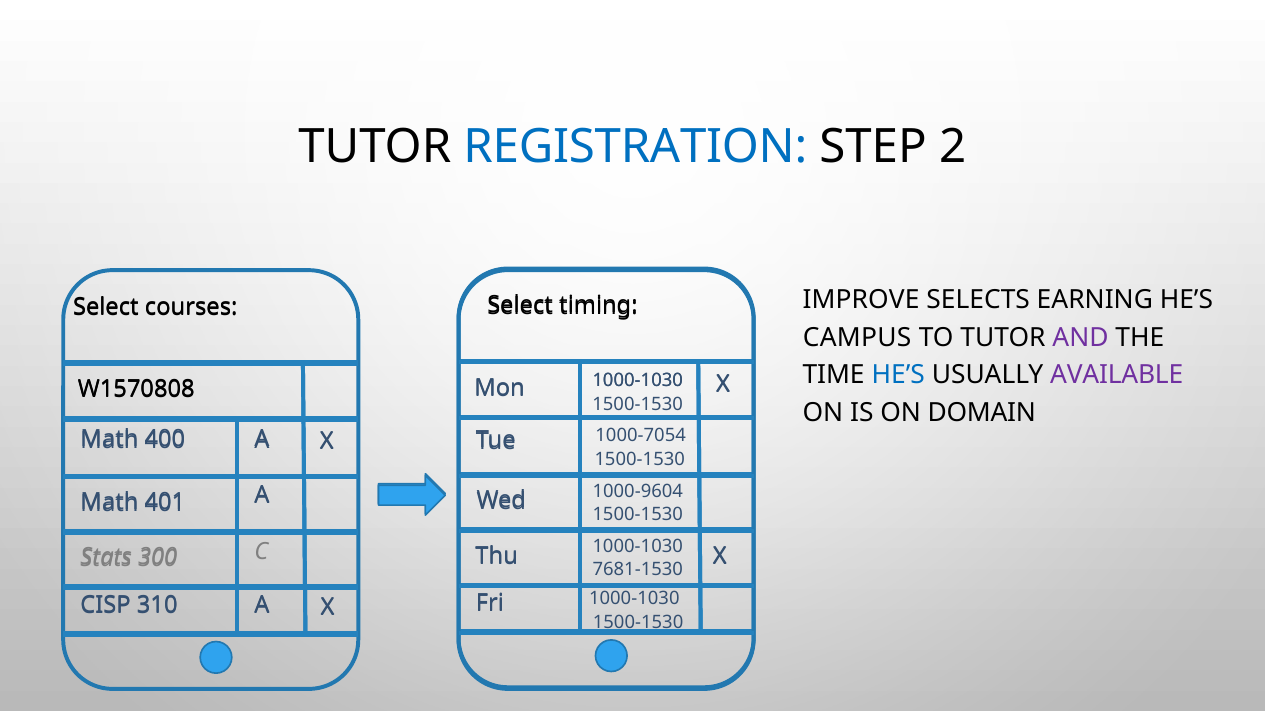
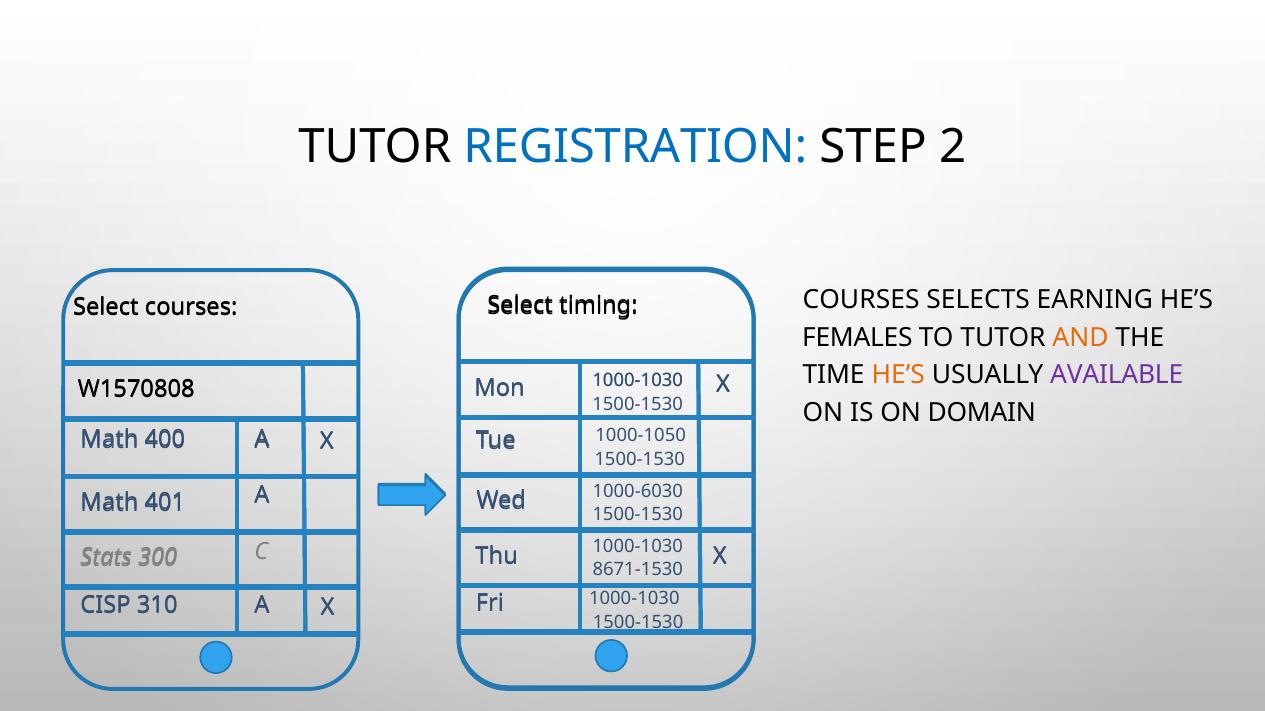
IMPROVE: IMPROVE -> COURSES (861, 300)
CAMPUS: CAMPUS -> FEMALES (857, 338)
AND colour: purple -> orange (1081, 338)
HE’S colour: blue -> orange (898, 376)
1000-7054: 1000-7054 -> 1000-1050 (641, 436)
1000-9604: 1000-9604 -> 1000-6030 (638, 491)
7681-1530: 7681-1530 -> 8671-1530 (638, 570)
